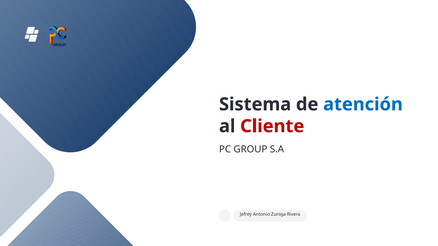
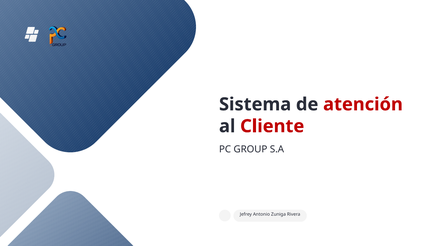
atención colour: blue -> red (363, 105)
